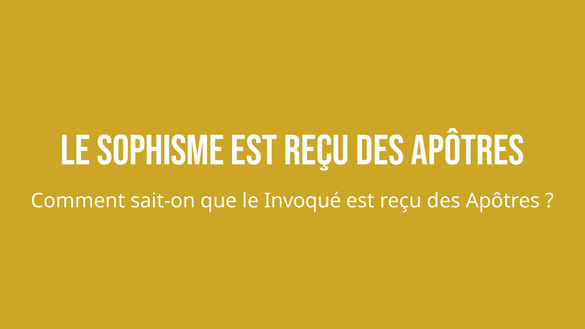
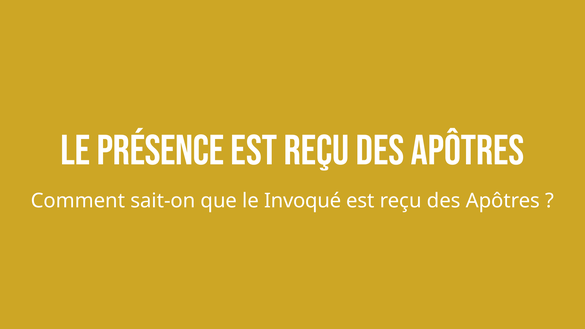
sophisme: sophisme -> présence (161, 151)
